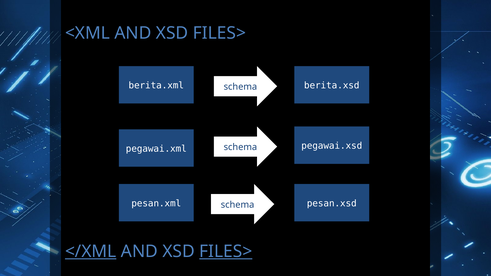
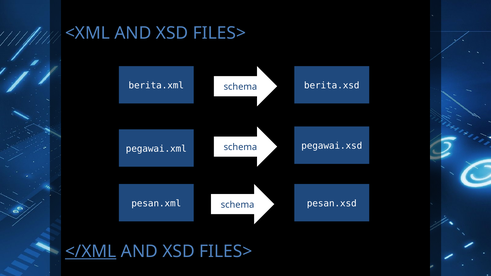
FILES> underline: present -> none (226, 252)
